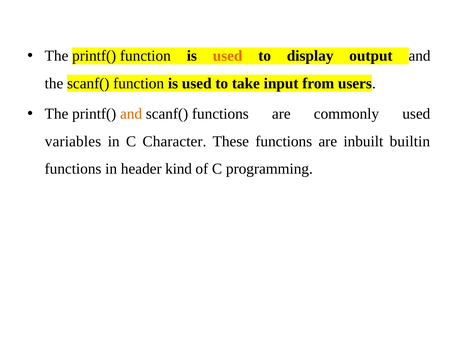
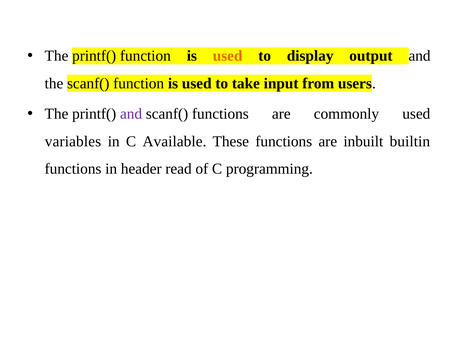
and colour: orange -> purple (131, 114)
Character: Character -> Available (174, 142)
kind: kind -> read (179, 169)
